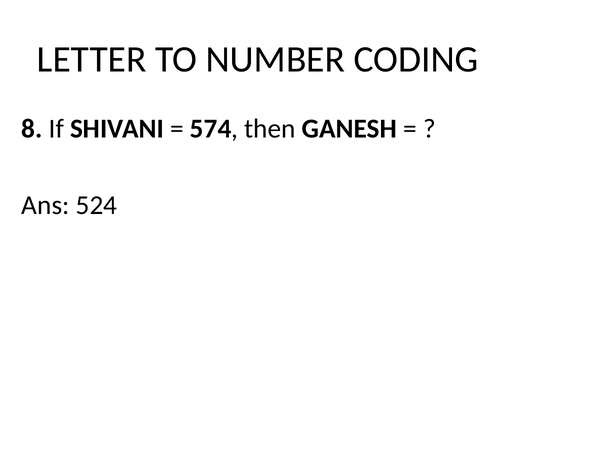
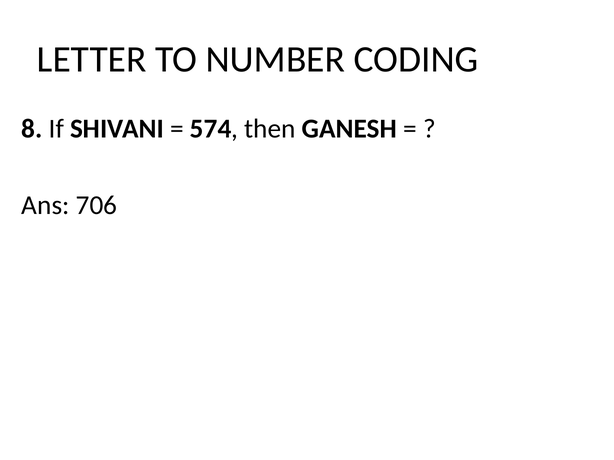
524: 524 -> 706 (97, 205)
